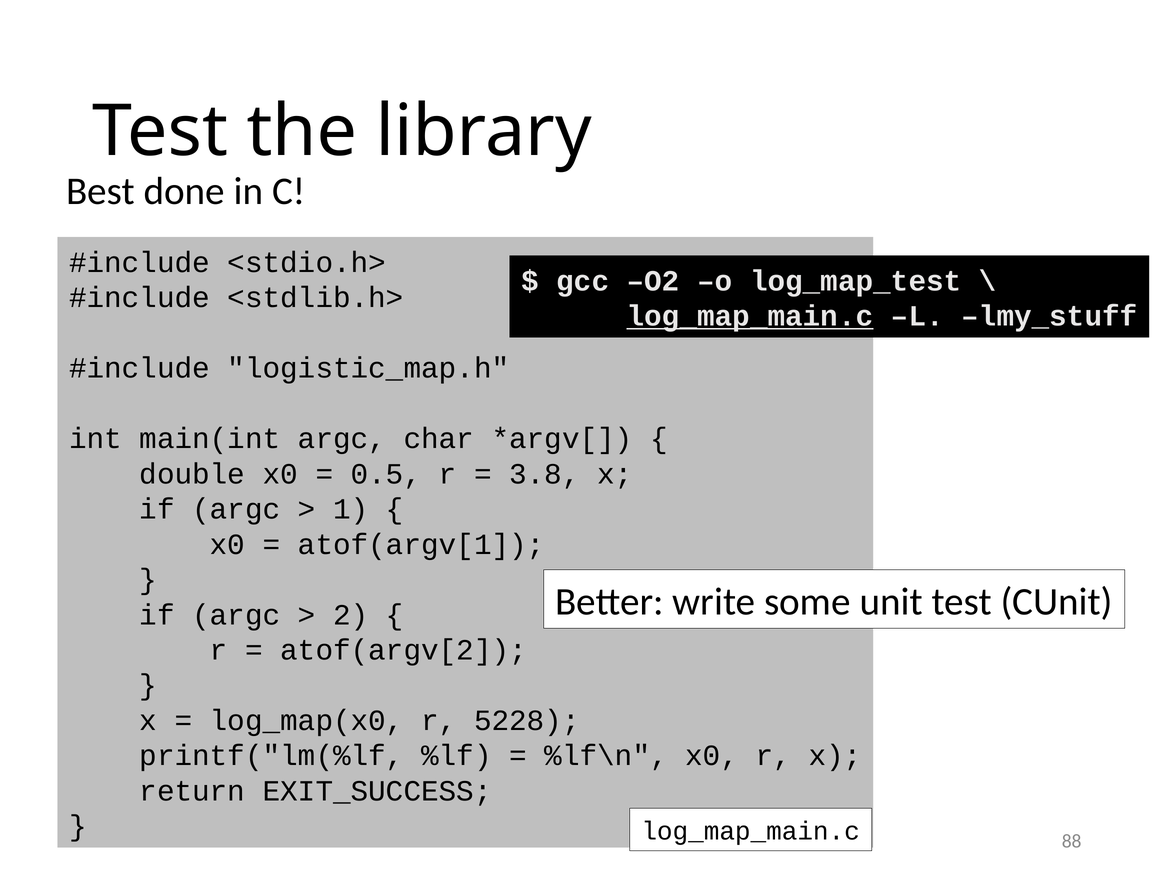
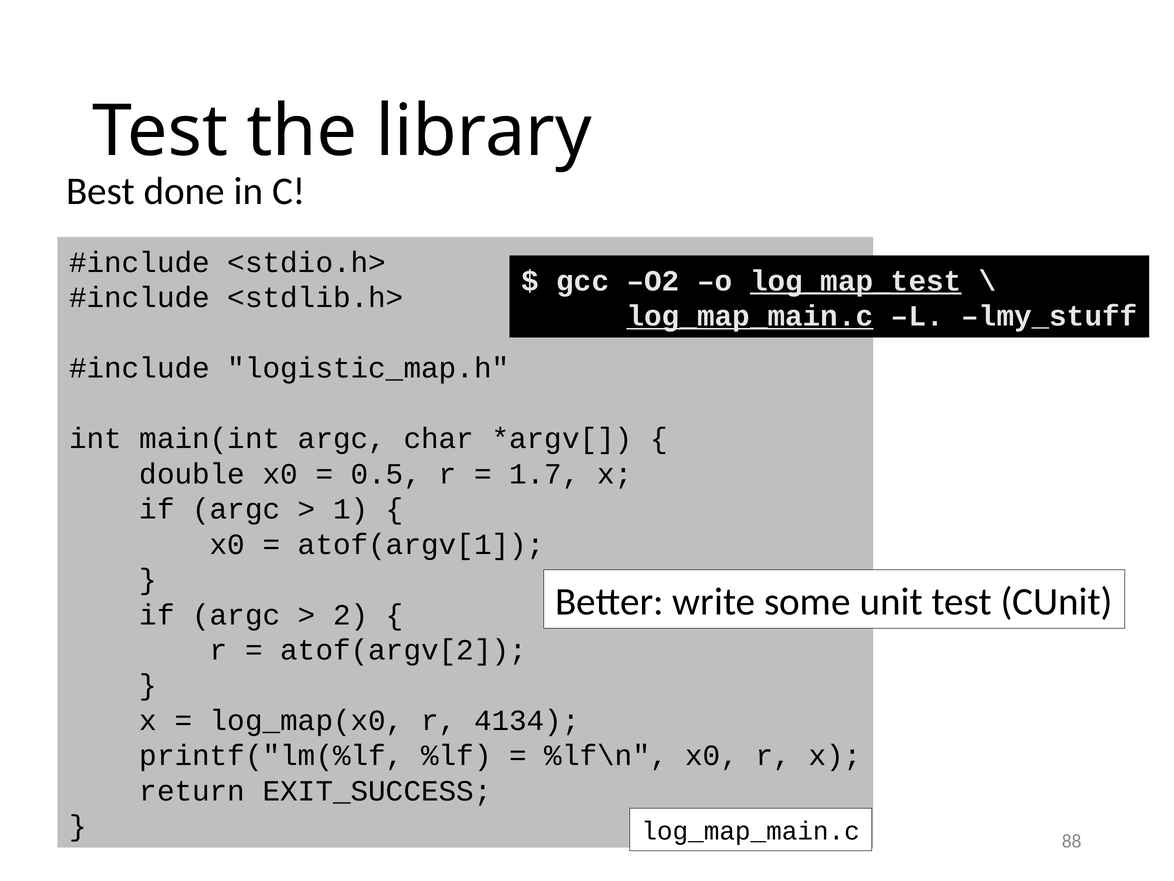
log_map_test underline: none -> present (856, 281)
3.8: 3.8 -> 1.7 (544, 474)
5228: 5228 -> 4134 (527, 720)
